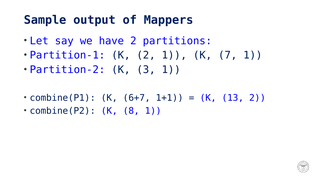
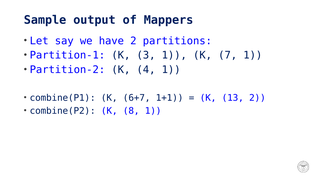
K 2: 2 -> 3 (146, 55)
3: 3 -> 4 (146, 70)
